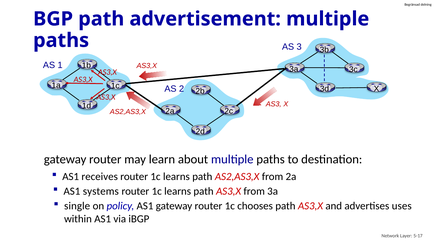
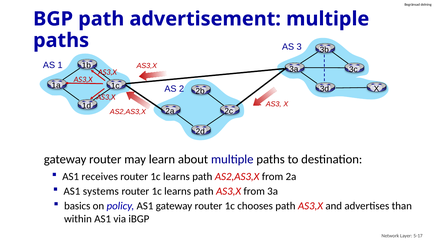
single: single -> basics (77, 206)
uses: uses -> than (402, 206)
